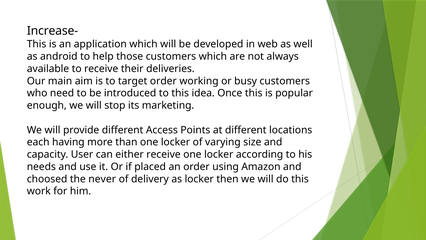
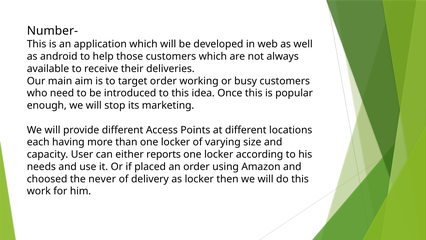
Increase-: Increase- -> Number- (52, 31)
either receive: receive -> reports (164, 154)
